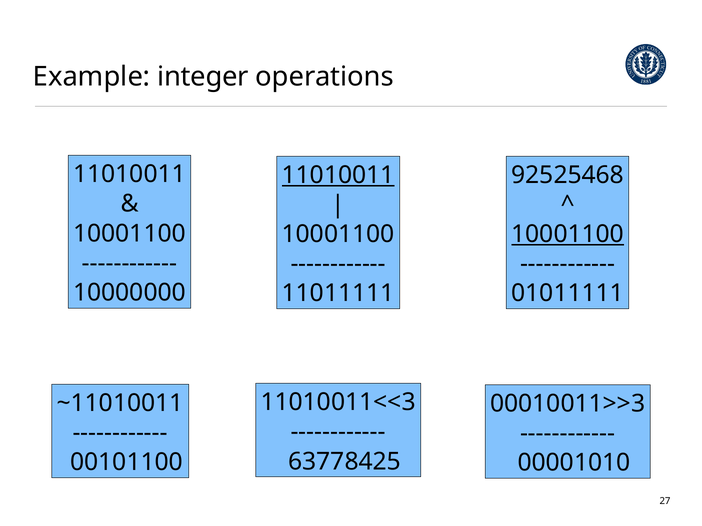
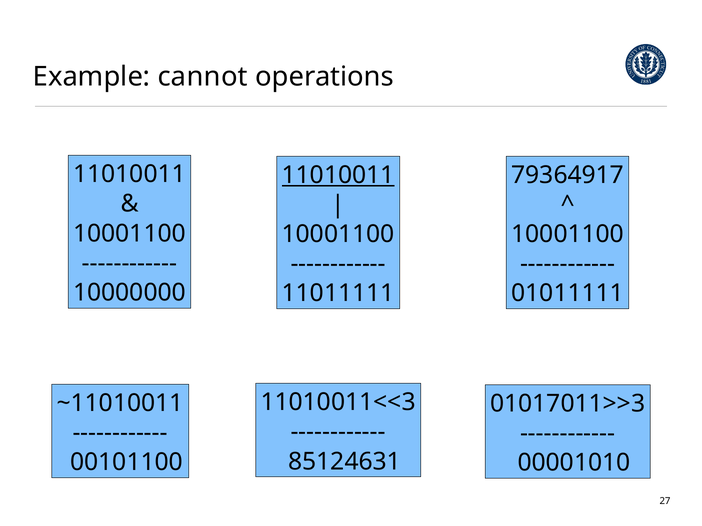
integer: integer -> cannot (203, 77)
92525468: 92525468 -> 79364917 (568, 175)
10001100 underline: present -> none (568, 234)
00010011>>3: 00010011>>3 -> 01017011>>3 (568, 404)
63778425: 63778425 -> 85124631 (345, 462)
